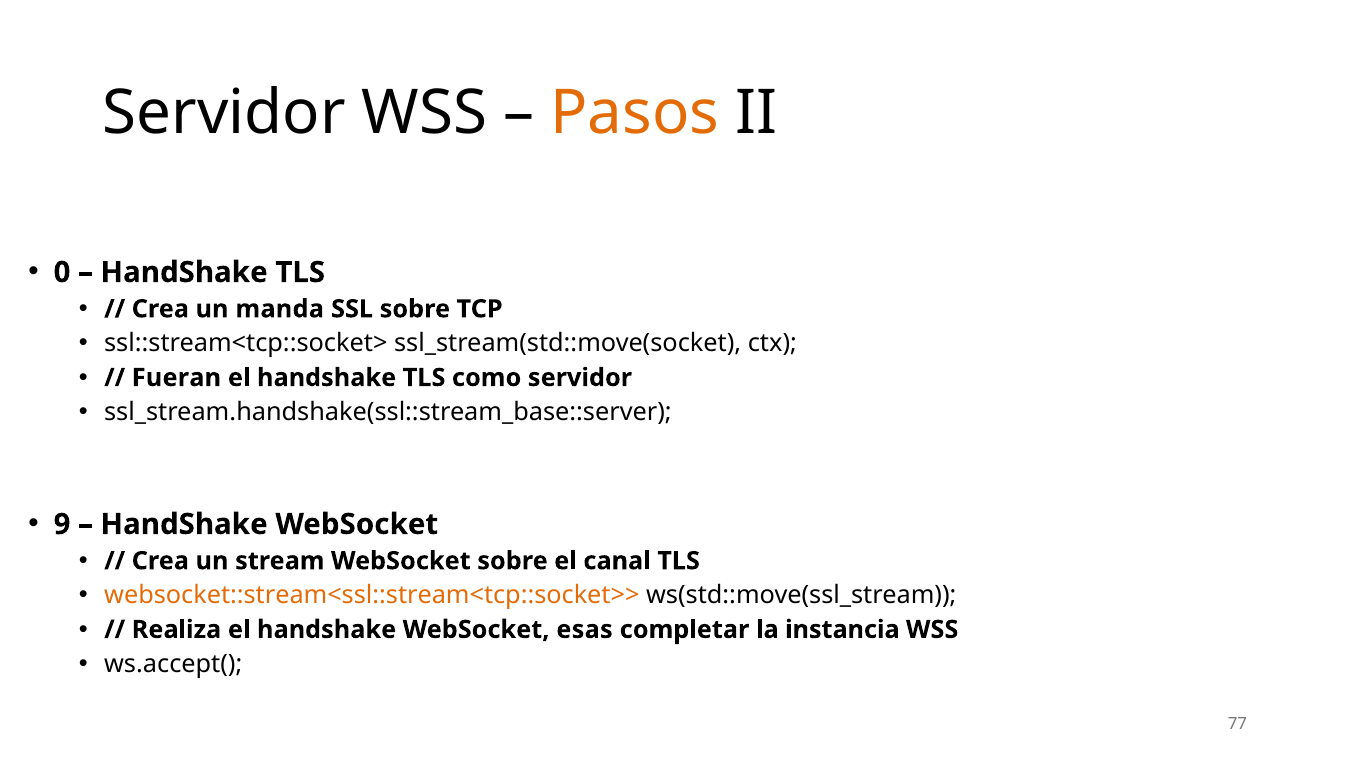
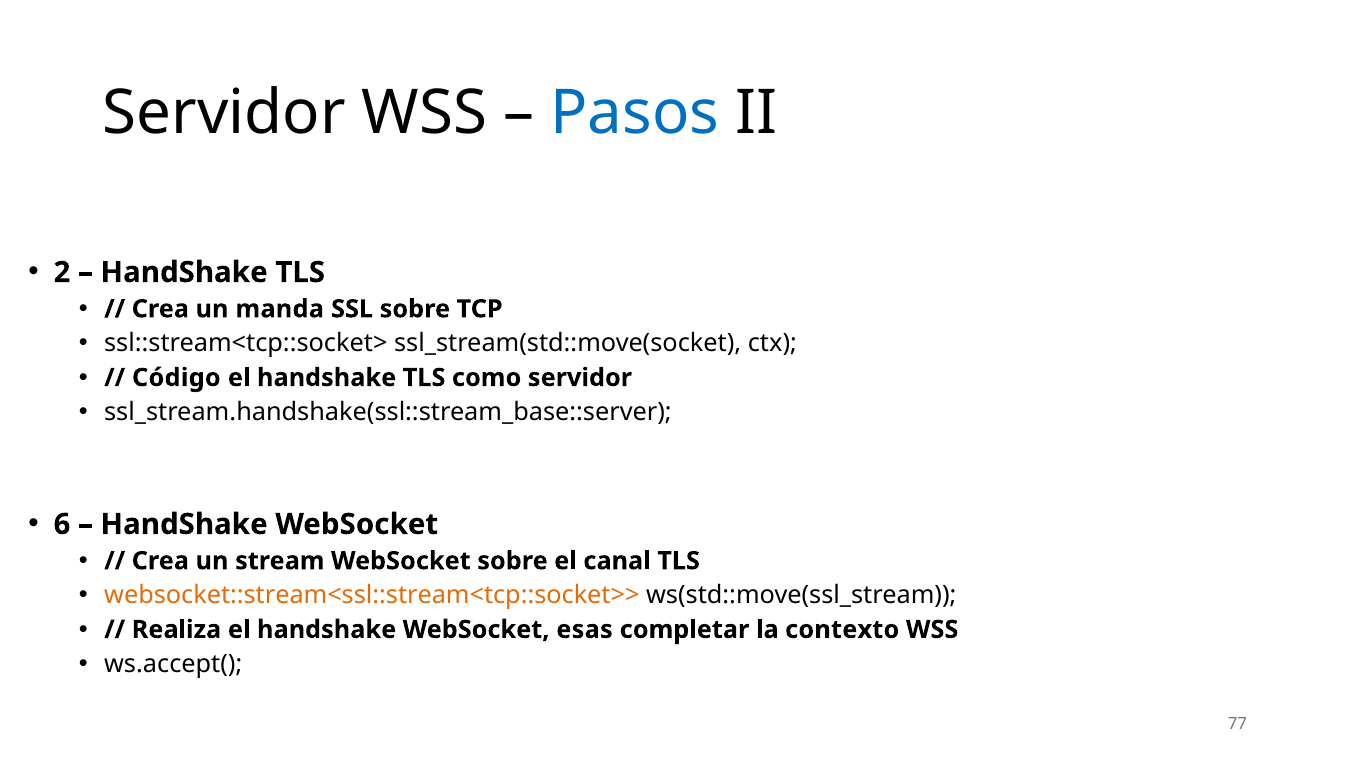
Pasos colour: orange -> blue (635, 113)
0: 0 -> 2 (62, 272)
Fueran: Fueran -> Código (176, 378)
9: 9 -> 6 (62, 525)
instancia: instancia -> contexto (842, 630)
